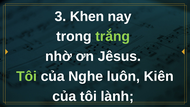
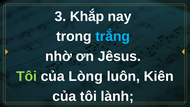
Khen: Khen -> Khắp (87, 16)
trắng colour: light green -> light blue (113, 36)
Nghe: Nghe -> Lòng (86, 76)
